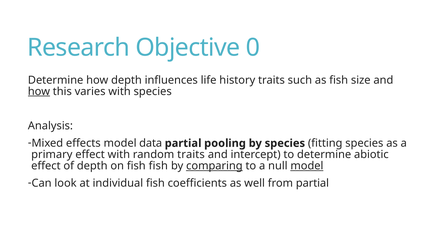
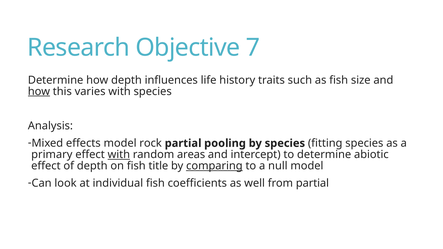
0: 0 -> 7 (253, 48)
data: data -> rock (151, 143)
with underline: none -> present (119, 155)
random traits: traits -> areas (191, 155)
fish fish: fish -> title (158, 166)
model underline: present -> none (307, 166)
